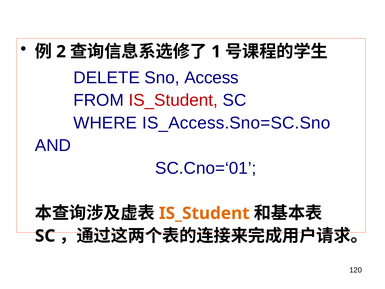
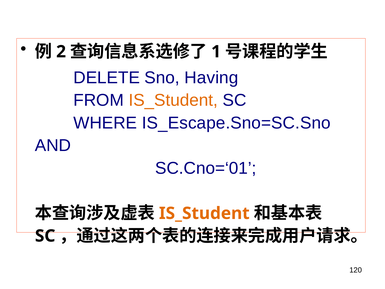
Access: Access -> Having (211, 78)
IS_Student colour: red -> orange (173, 100)
IS_Access.Sno=SC.Sno: IS_Access.Sno=SC.Sno -> IS_Escape.Sno=SC.Sno (236, 123)
